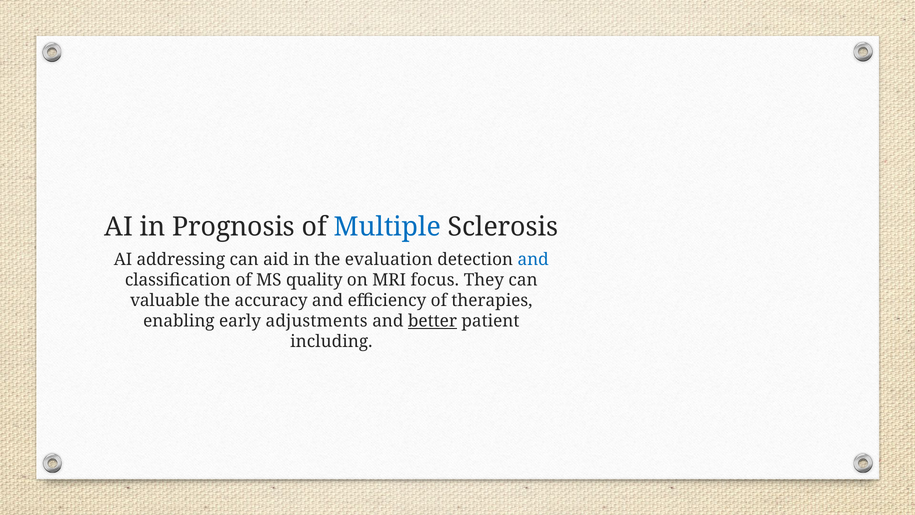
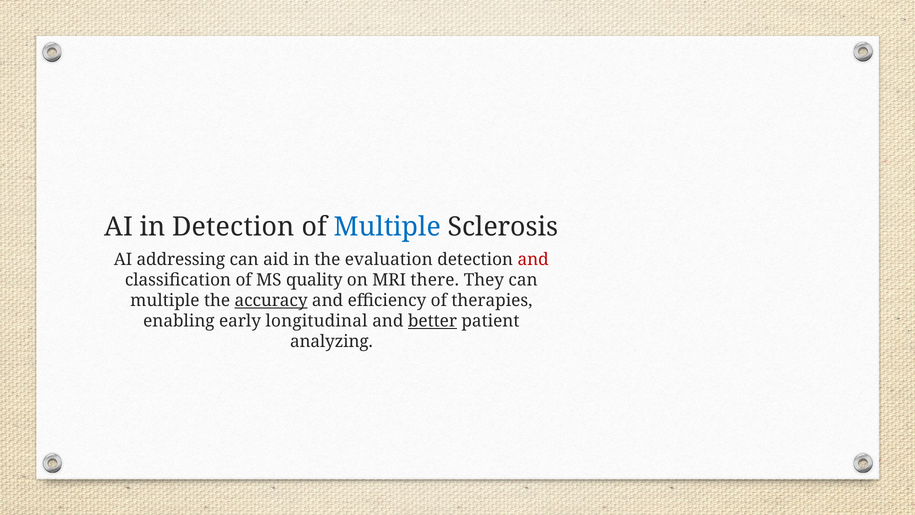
in Prognosis: Prognosis -> Detection (234, 227)
and colour: blue -> red (533, 259)
focus: focus -> there (435, 280)
valuable: valuable -> multiple (165, 300)
accuracy underline: none -> present (271, 300)
adjustments: adjustments -> longitudinal (317, 321)
including: including -> analyzing (331, 342)
